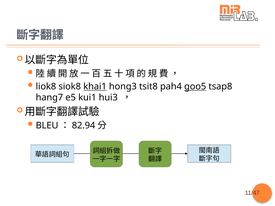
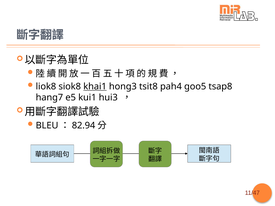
goo5 underline: present -> none (195, 87)
